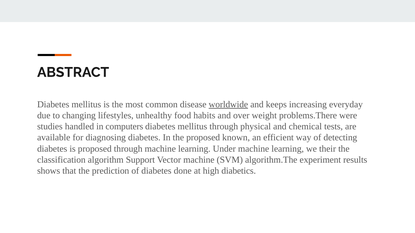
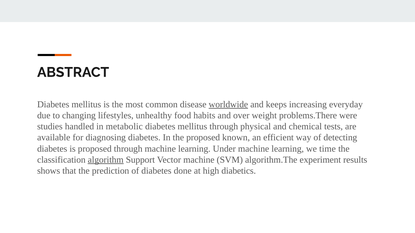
computers: computers -> metabolic (124, 127)
their: their -> time (328, 149)
algorithm underline: none -> present (106, 160)
